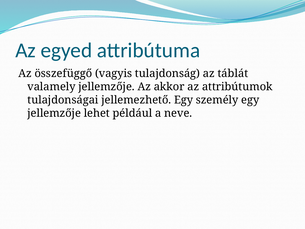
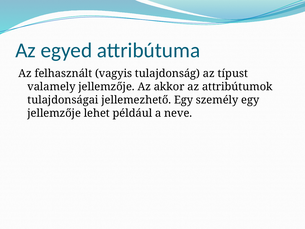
összefüggő: összefüggő -> felhasznált (63, 73)
táblát: táblát -> típust (233, 73)
